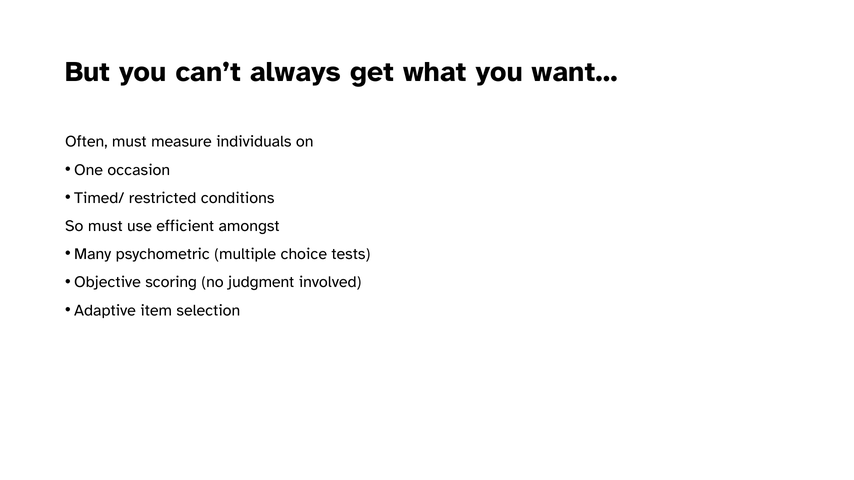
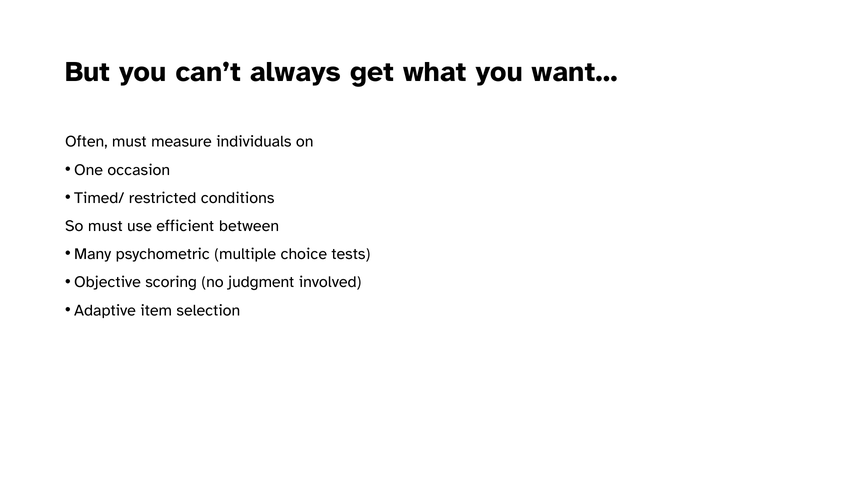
amongst: amongst -> between (249, 226)
